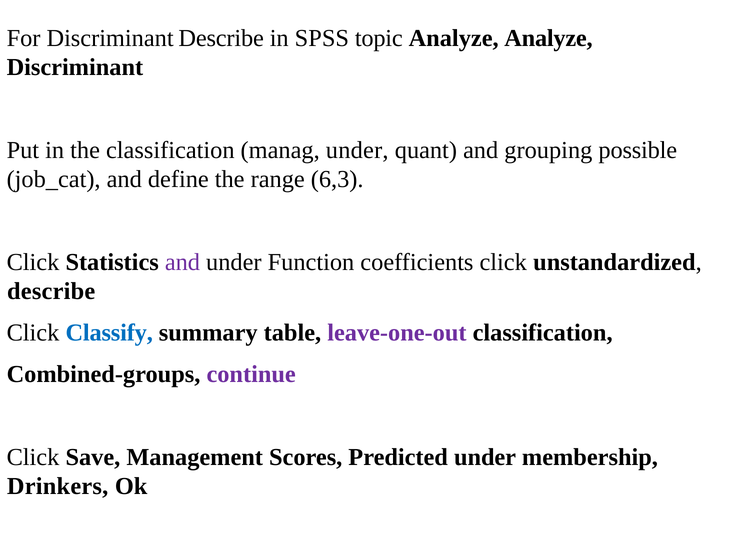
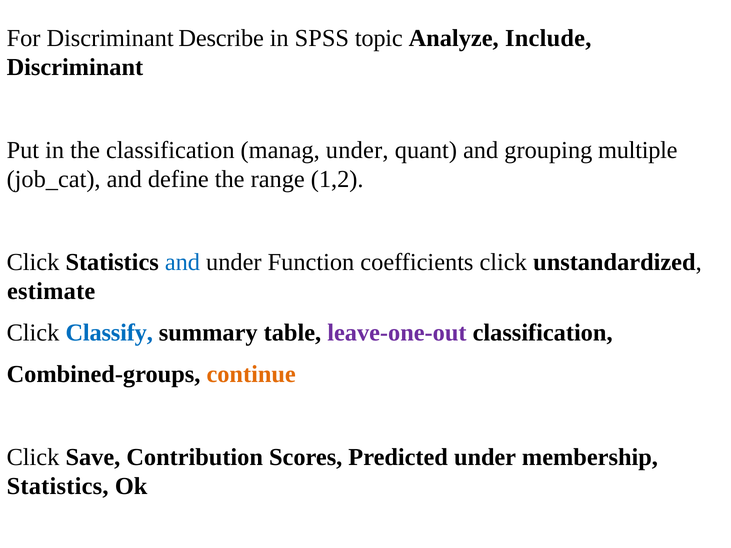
Analyze Analyze: Analyze -> Include (548, 38)
possible: possible -> multiple (638, 150)
6,3: 6,3 -> 1,2 (337, 179)
and colour: purple -> blue (182, 262)
describe: describe -> estimate (51, 292)
continue colour: purple -> orange (251, 374)
Management: Management -> Contribution (195, 457)
Drinkers: Drinkers -> Statistics (58, 486)
